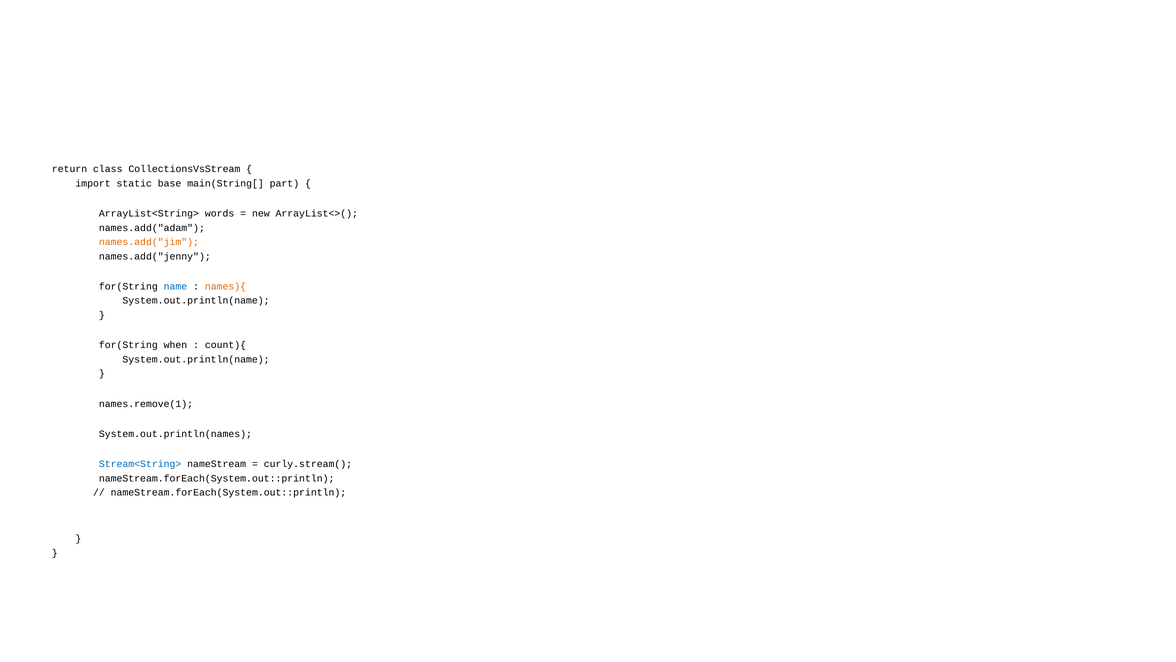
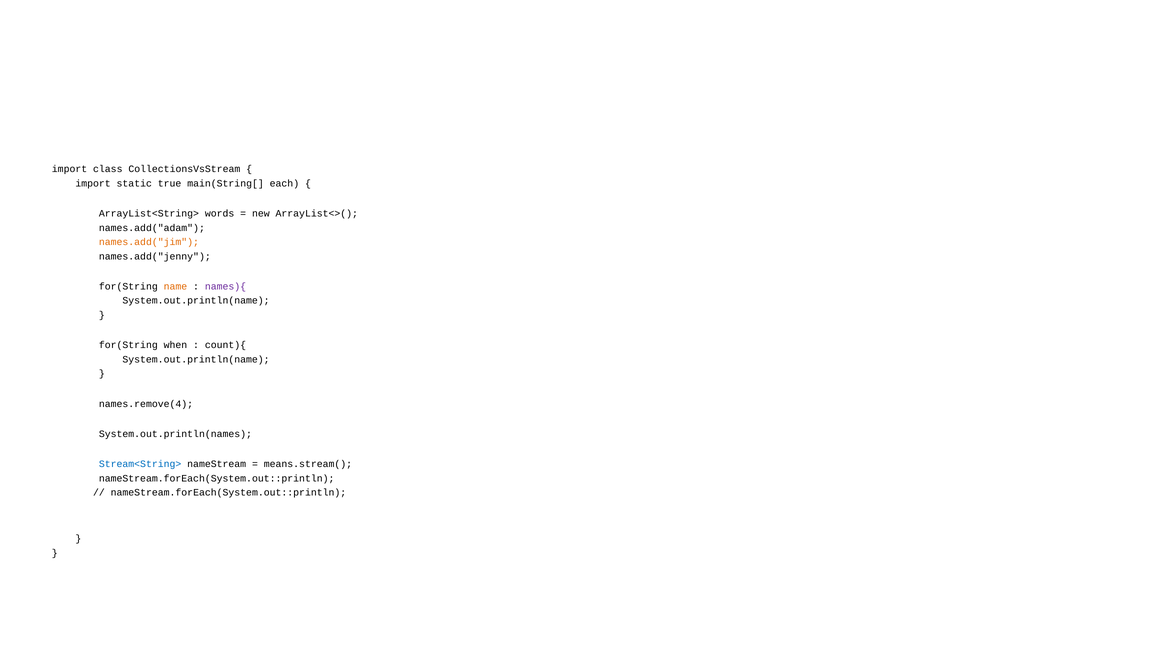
return: return -> import (70, 169)
base: base -> true (170, 183)
part: part -> each (284, 183)
name colour: blue -> orange (175, 286)
names){ colour: orange -> purple (226, 286)
names.remove(1: names.remove(1 -> names.remove(4 (146, 404)
curly.stream(: curly.stream( -> means.stream( (308, 464)
